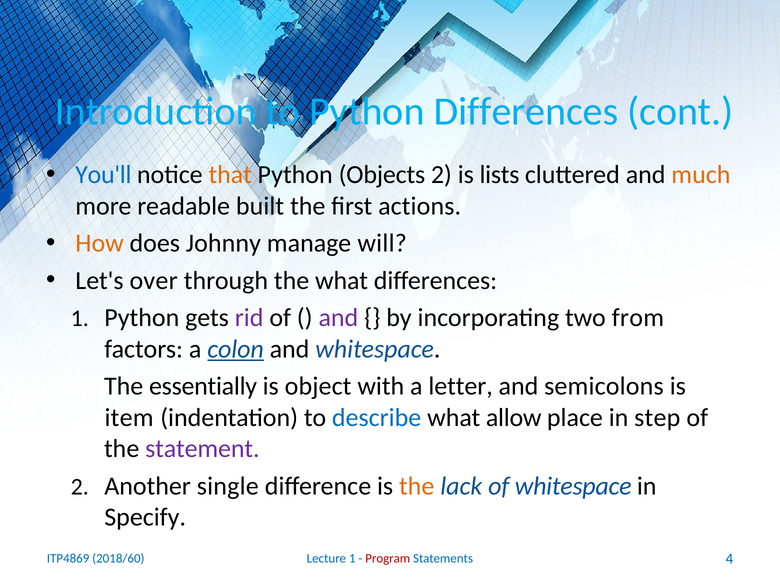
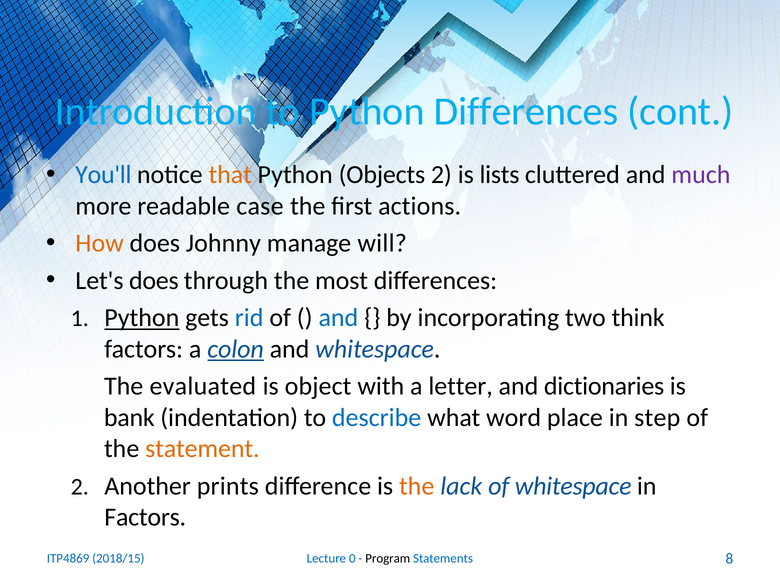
much colour: orange -> purple (701, 175)
built: built -> case (260, 206)
Let's over: over -> does (154, 281)
the what: what -> most (342, 281)
Python underline: none -> present (142, 318)
rid colour: purple -> blue (249, 318)
and colour: purple -> blue (338, 318)
from: from -> think (638, 318)
essentially: essentially -> evaluated (203, 386)
semicolons: semicolons -> dictionaries (604, 386)
item: item -> bank (129, 418)
allow: allow -> word (514, 418)
statement colour: purple -> orange (202, 449)
single: single -> prints (228, 486)
Specify: Specify -> Factors (145, 517)
Lecture 1: 1 -> 0 (352, 559)
Program colour: red -> black (388, 559)
4: 4 -> 8 (729, 559)
2018/60: 2018/60 -> 2018/15 (118, 559)
